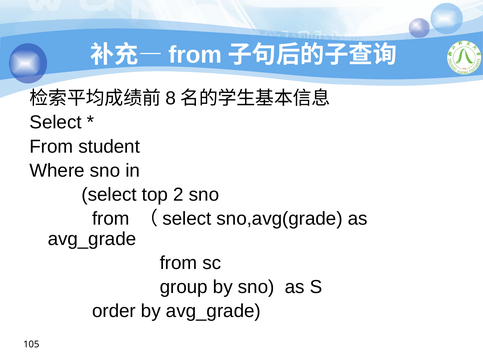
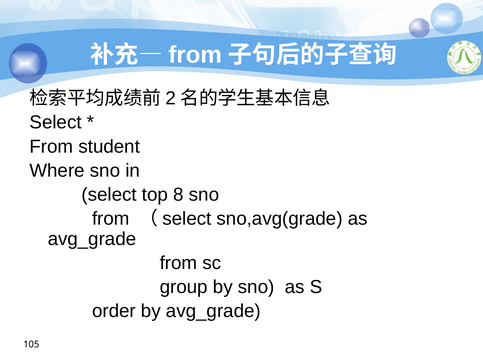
8: 8 -> 2 (171, 98)
2: 2 -> 8 (178, 195)
